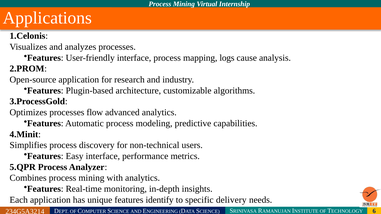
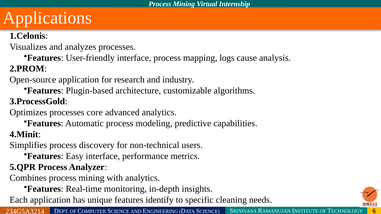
flow: flow -> core (95, 113)
delivery: delivery -> cleaning (231, 200)
